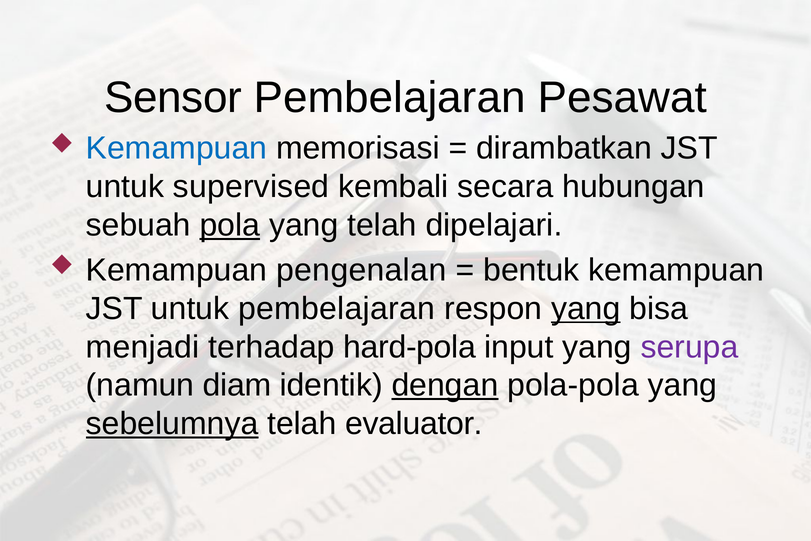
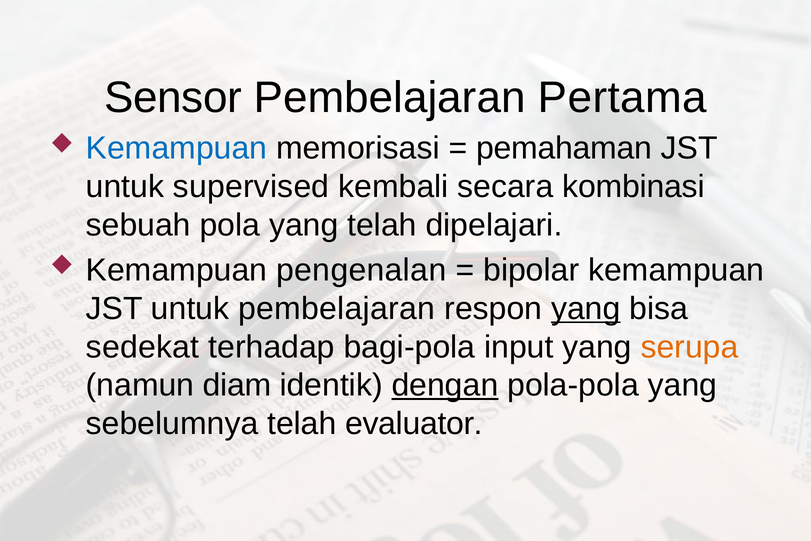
Pesawat: Pesawat -> Pertama (622, 98)
dirambatkan: dirambatkan -> pemahaman (564, 148)
hubungan: hubungan -> kombinasi (634, 187)
pola underline: present -> none (230, 225)
bentuk: bentuk -> bipolar (531, 270)
menjadi: menjadi -> sedekat (143, 347)
hard-pola: hard-pola -> bagi-pola (409, 347)
serupa colour: purple -> orange (690, 347)
sebelumnya underline: present -> none (172, 424)
